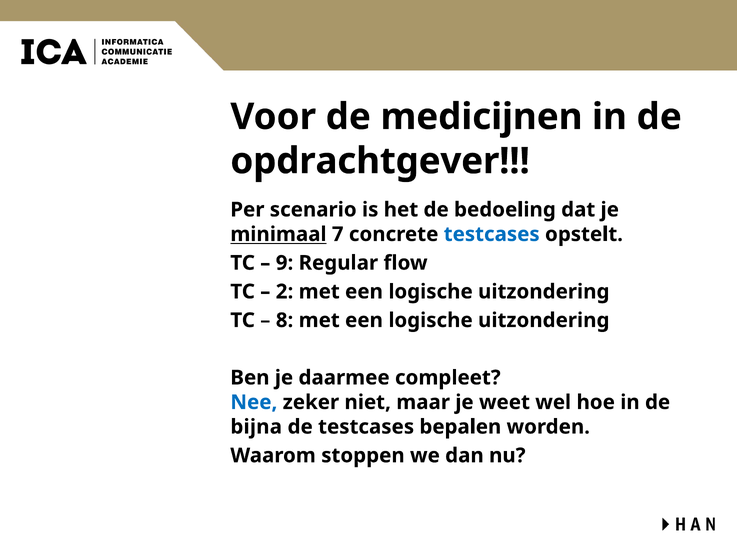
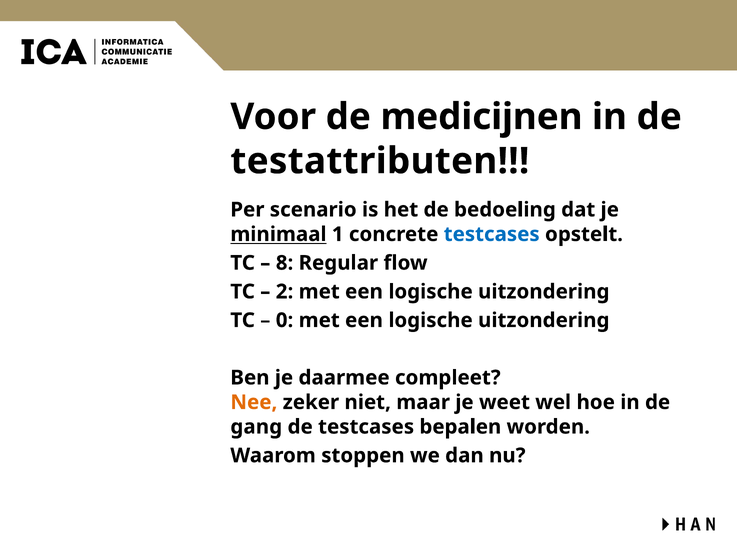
opdrachtgever: opdrachtgever -> testattributen (380, 161)
7: 7 -> 1 (338, 234)
9: 9 -> 8 (285, 263)
8: 8 -> 0 (285, 320)
Nee colour: blue -> orange (254, 402)
bijna: bijna -> gang (256, 427)
